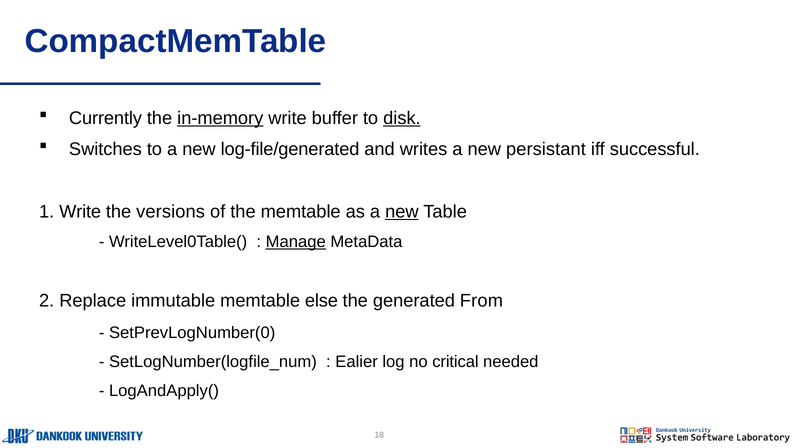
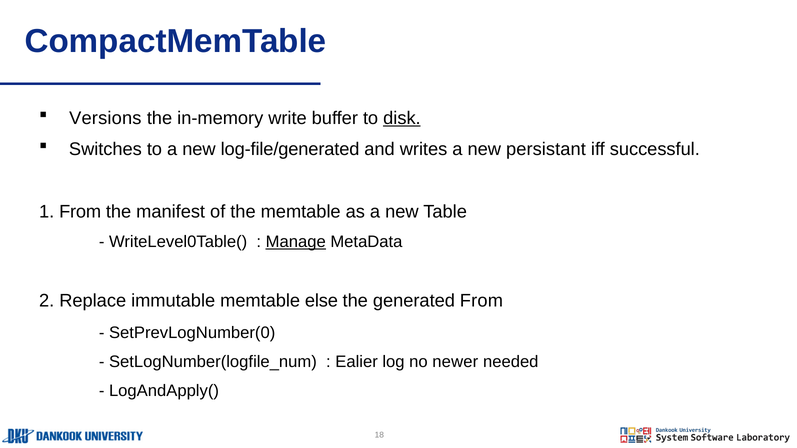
Currently: Currently -> Versions (105, 118)
in-memory underline: present -> none (220, 118)
1 Write: Write -> From (80, 212)
versions: versions -> manifest (171, 212)
new underline: present -> none (402, 212)
critical: critical -> newer (455, 362)
